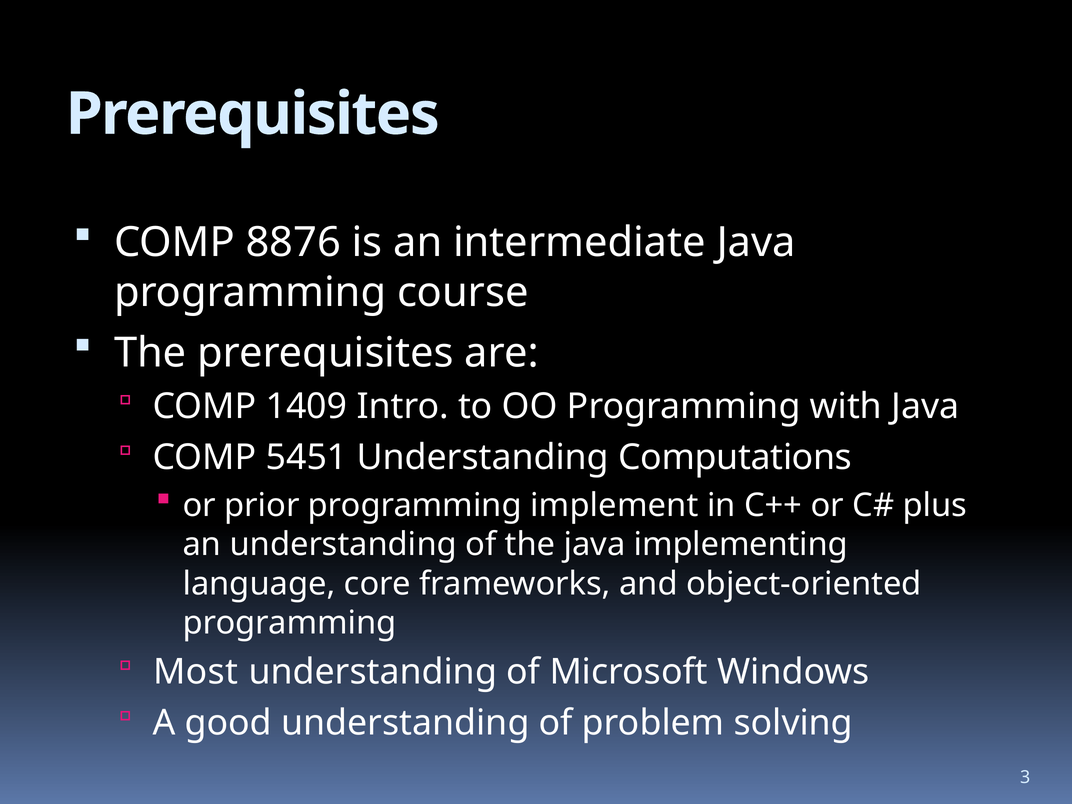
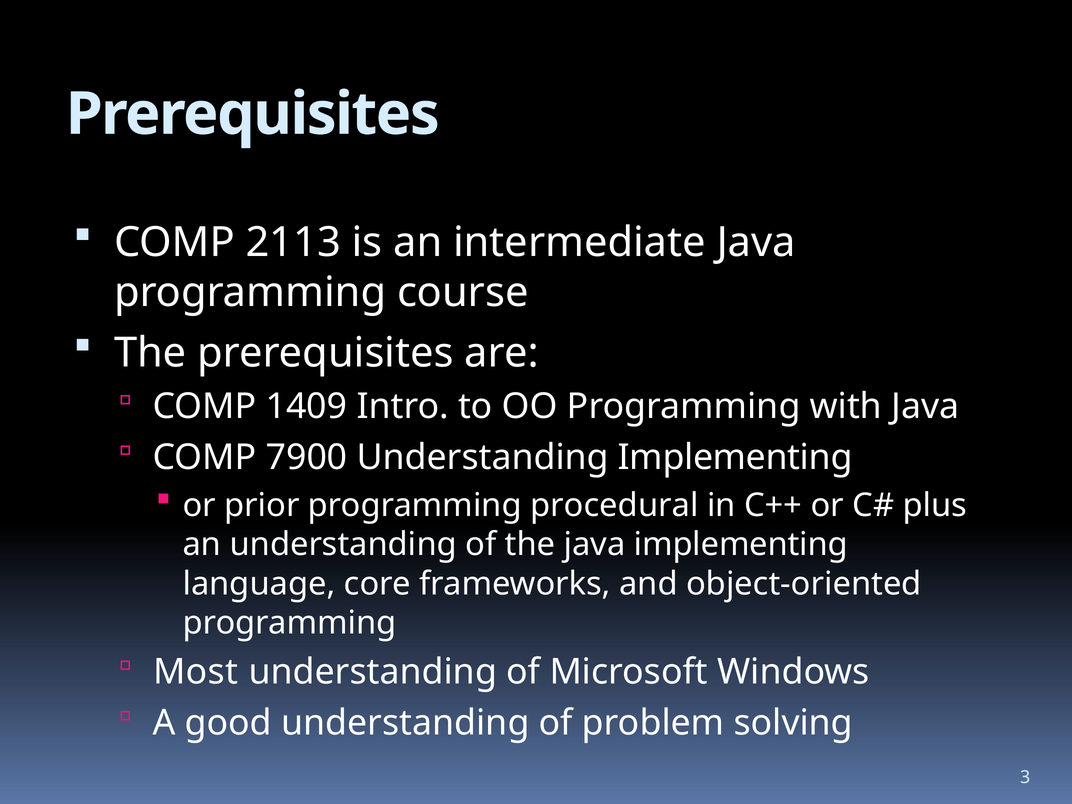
8876: 8876 -> 2113 (293, 242)
5451: 5451 -> 7900 (307, 457)
Understanding Computations: Computations -> Implementing (735, 457)
implement: implement -> procedural (614, 505)
